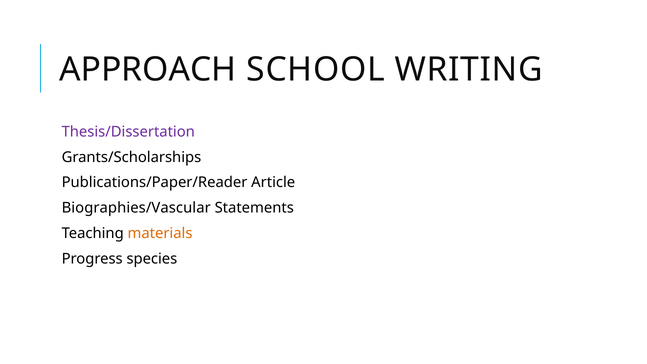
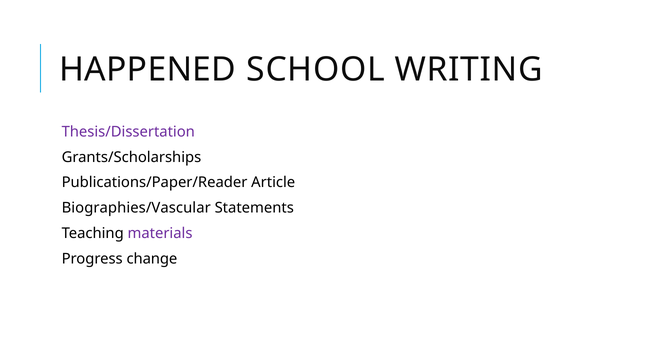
APPROACH: APPROACH -> HAPPENED (148, 69)
materials colour: orange -> purple (160, 233)
species: species -> change (152, 259)
